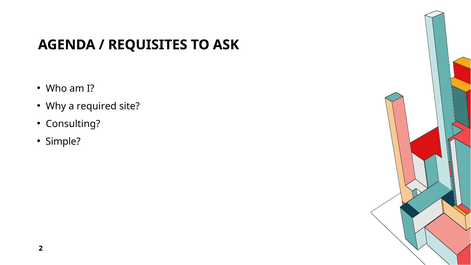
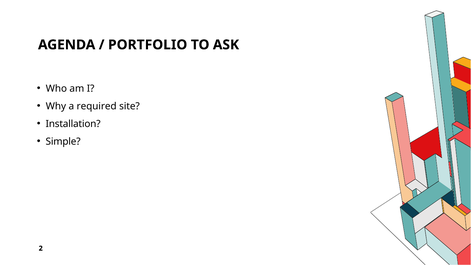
REQUISITES: REQUISITES -> PORTFOLIO (148, 45)
Consulting: Consulting -> Installation (73, 124)
